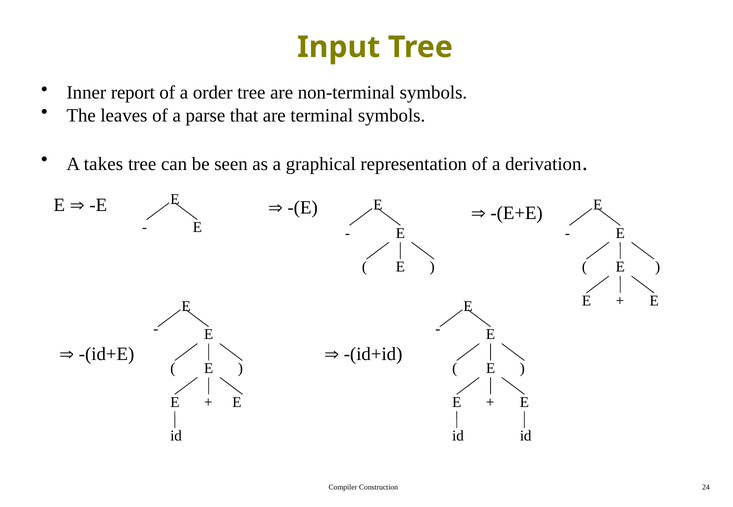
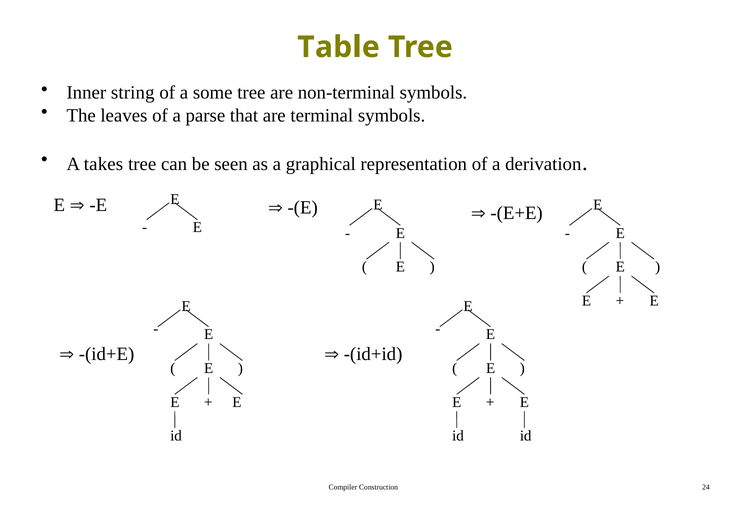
Input: Input -> Table (339, 47)
report: report -> string (133, 93)
order: order -> some (213, 93)
